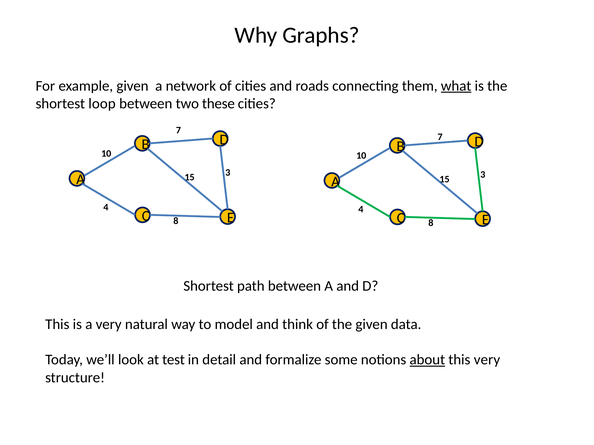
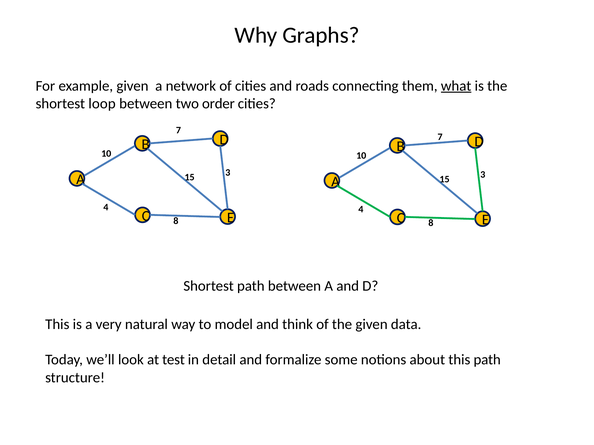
these: these -> order (218, 104)
about underline: present -> none (427, 360)
this very: very -> path (487, 360)
